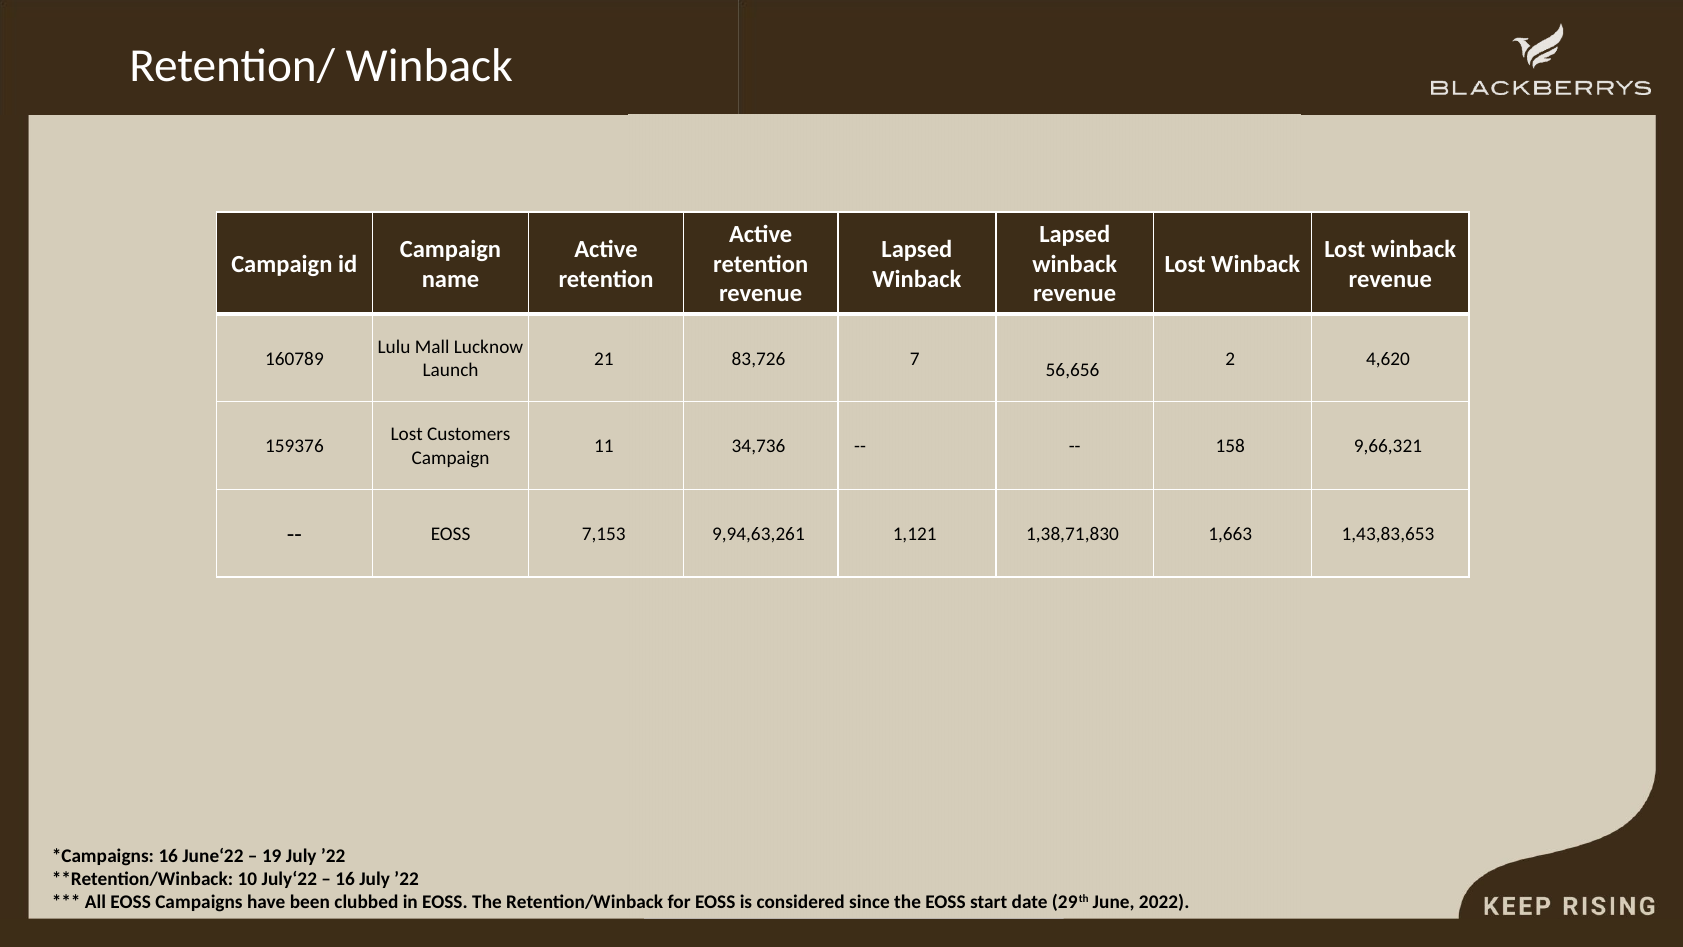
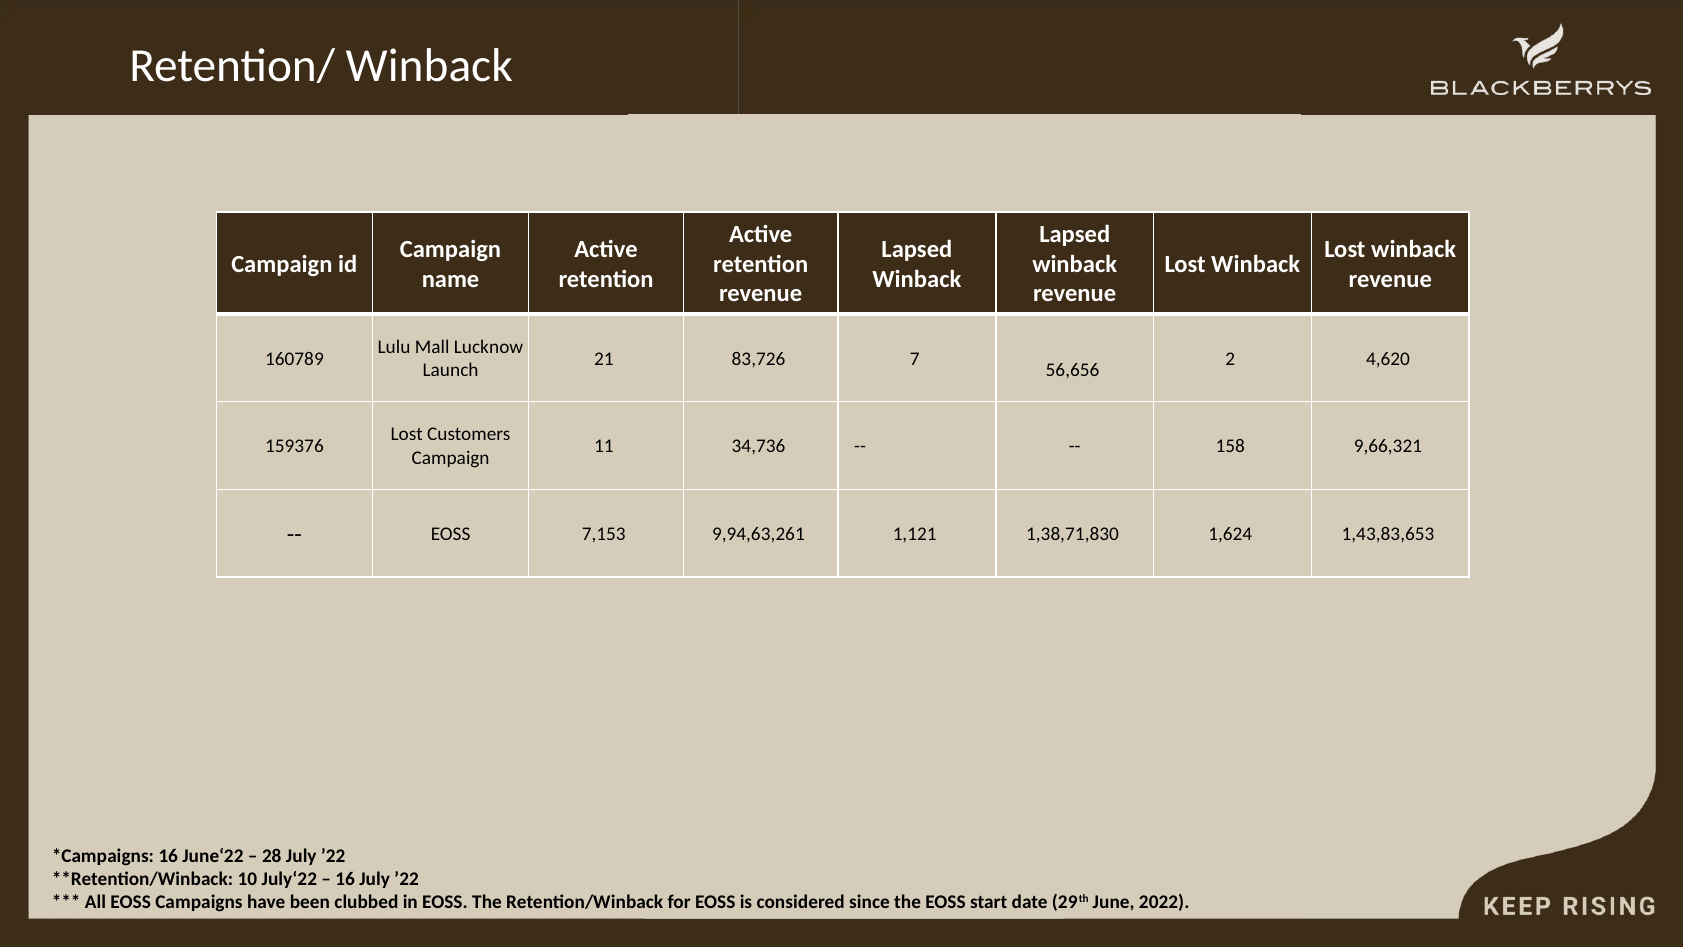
1,663: 1,663 -> 1,624 (1230, 534)
19: 19 -> 28 (272, 855)
